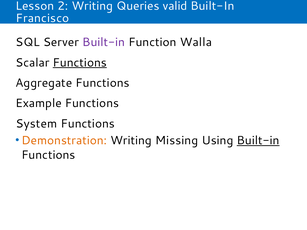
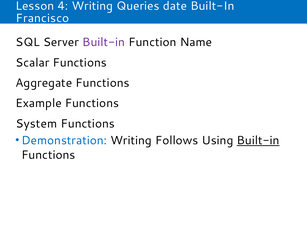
2: 2 -> 4 (63, 6)
valid: valid -> date (175, 6)
Walla: Walla -> Name (196, 42)
Functions underline: present -> none (80, 63)
Demonstration colour: orange -> blue (64, 141)
Missing: Missing -> Follows (177, 141)
